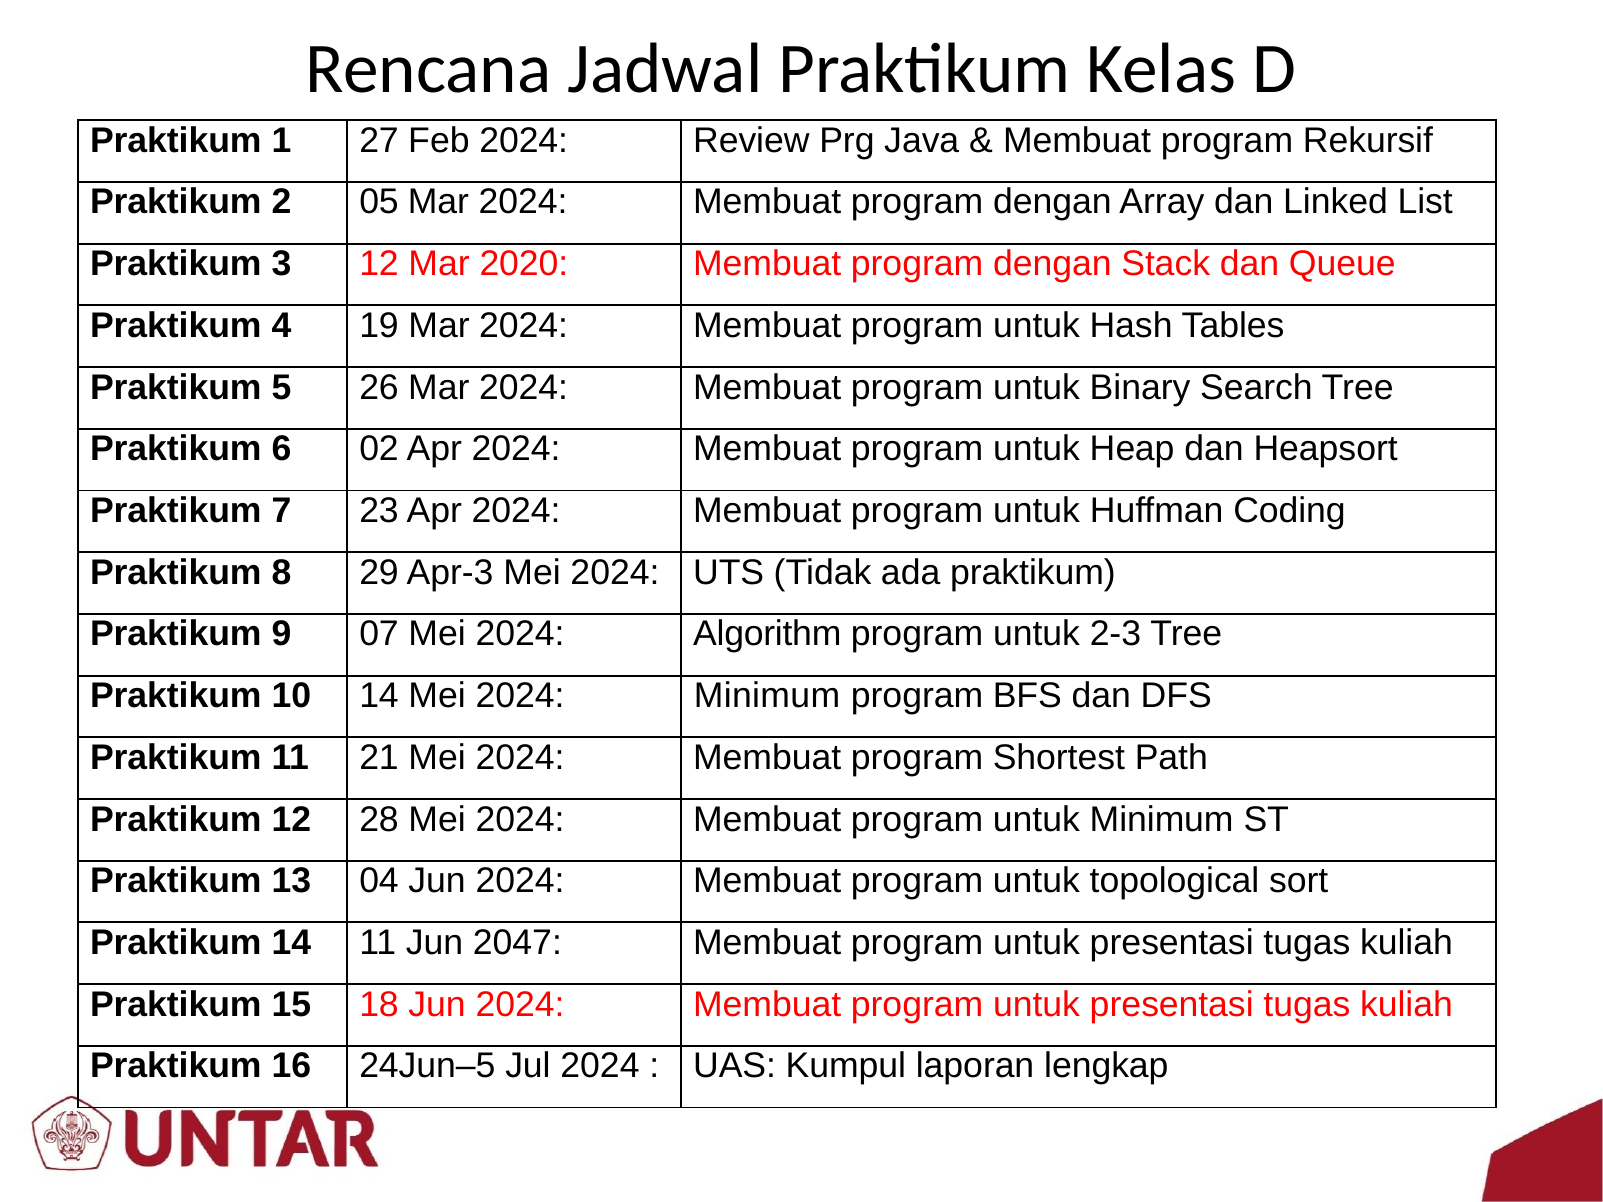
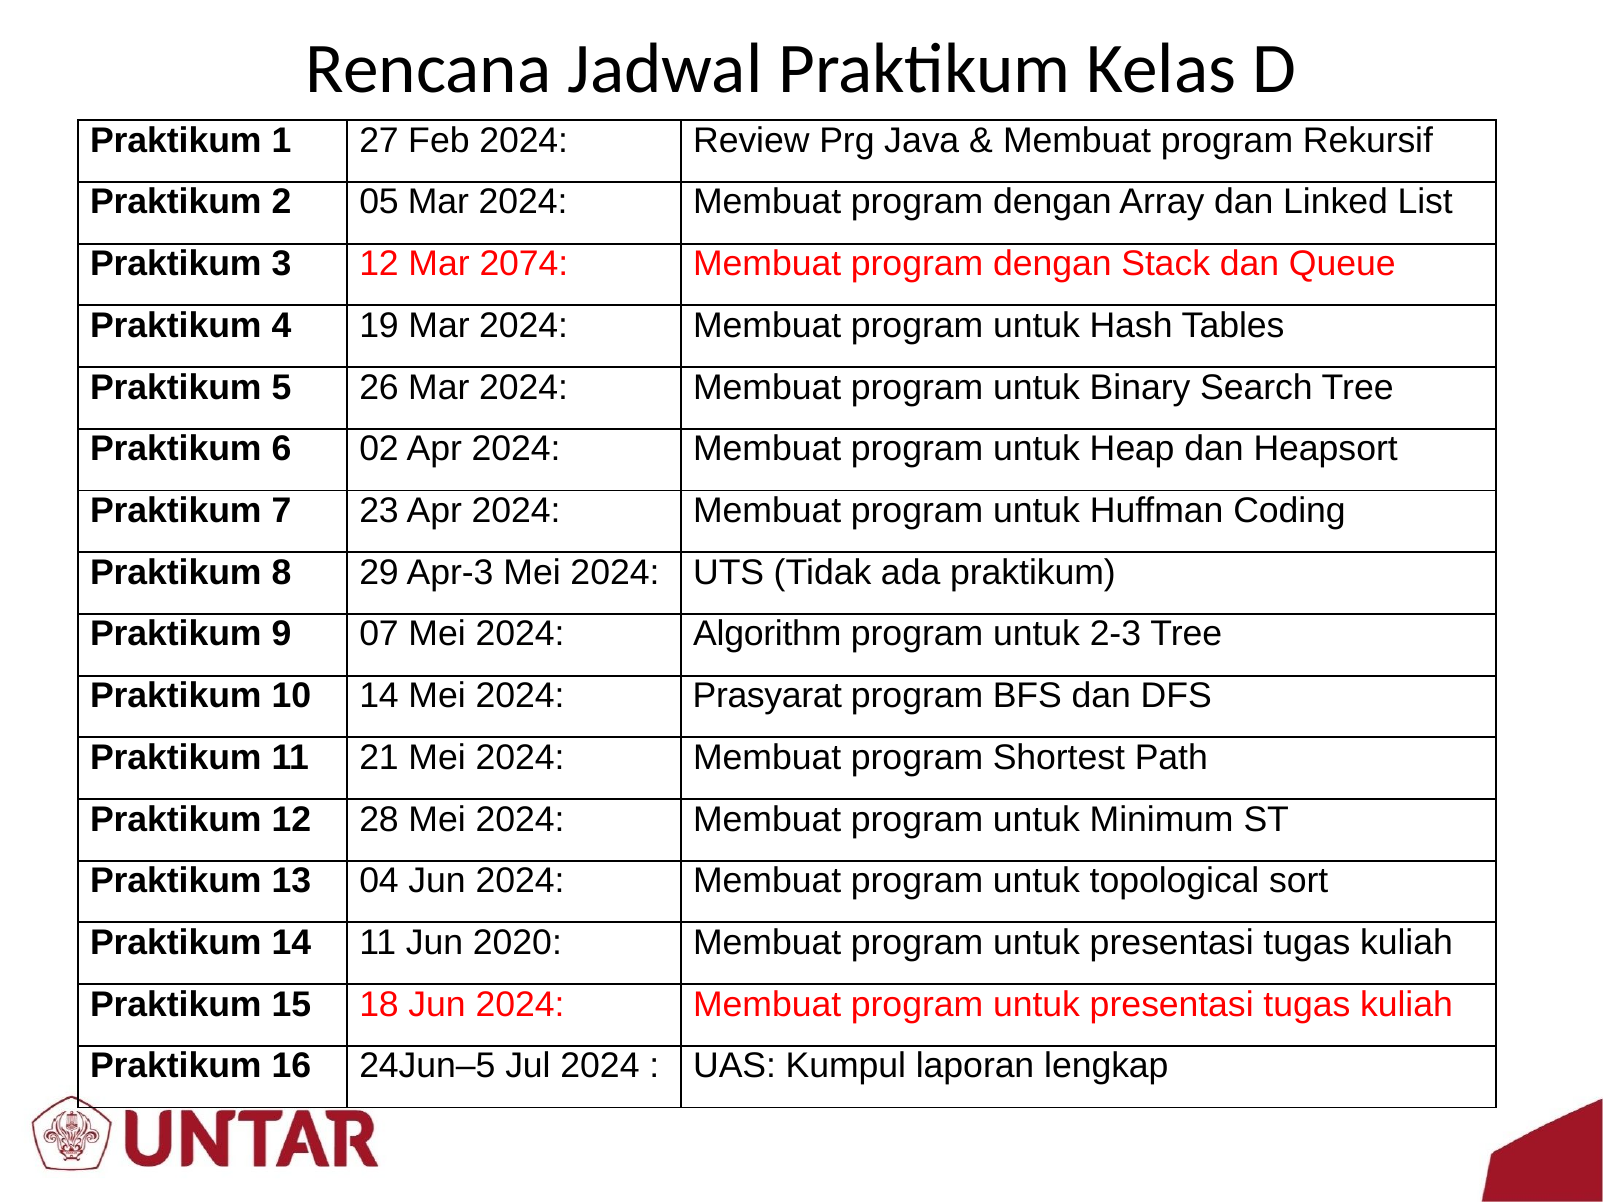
2020: 2020 -> 2074 (524, 264)
2024 Minimum: Minimum -> Prasyarat (767, 696)
2047: 2047 -> 2020 (517, 943)
